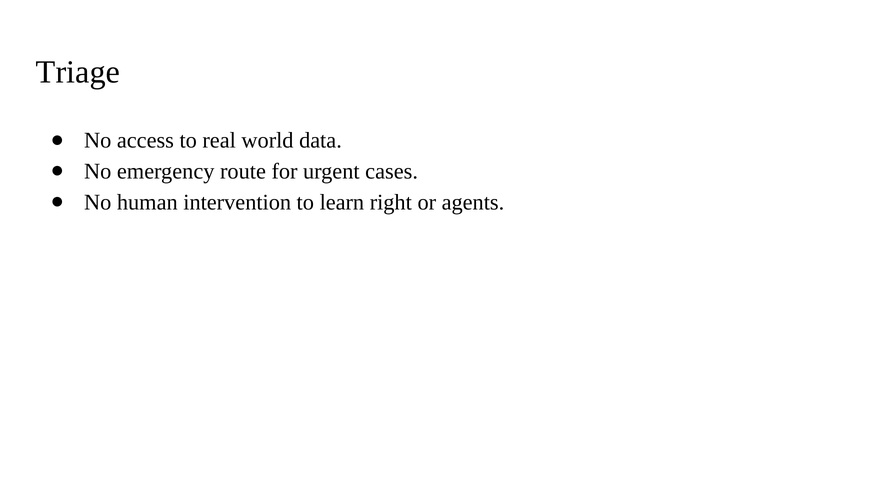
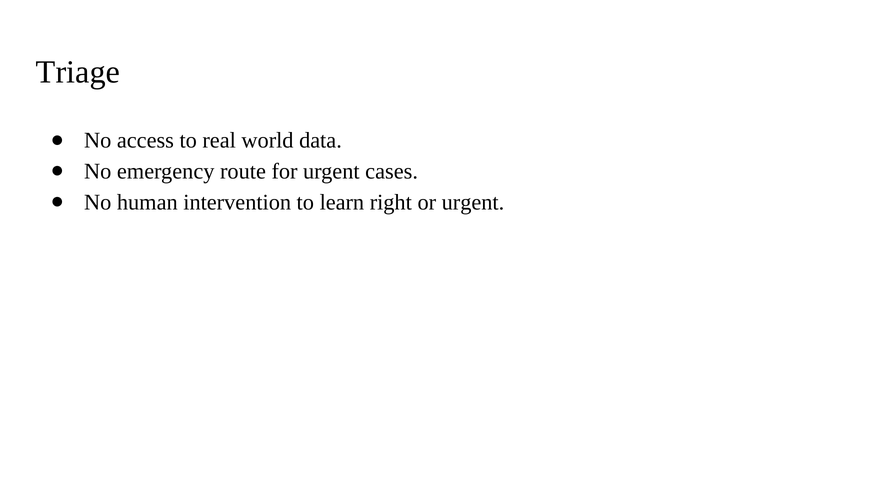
or agents: agents -> urgent (473, 202)
